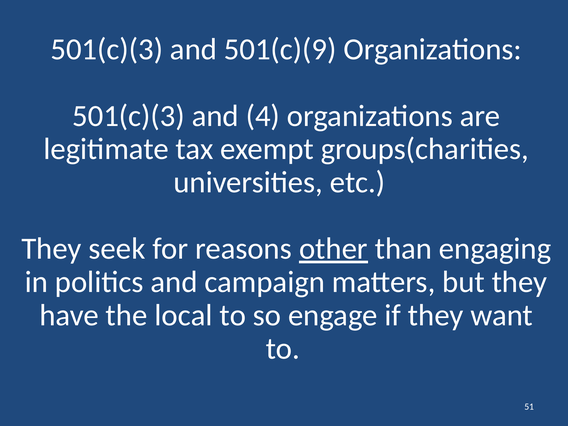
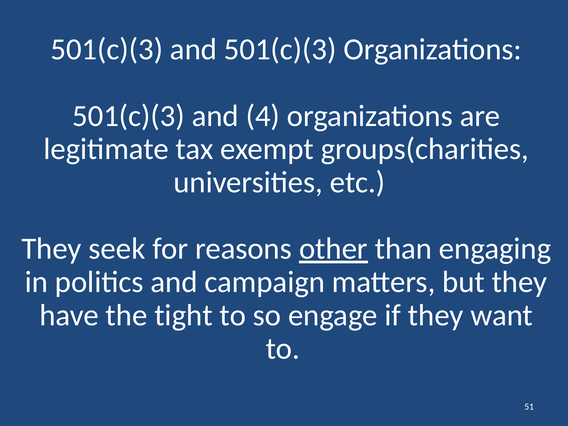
and 501(c)(9: 501(c)(9 -> 501(c)(3 (280, 49)
local: local -> tight (184, 315)
